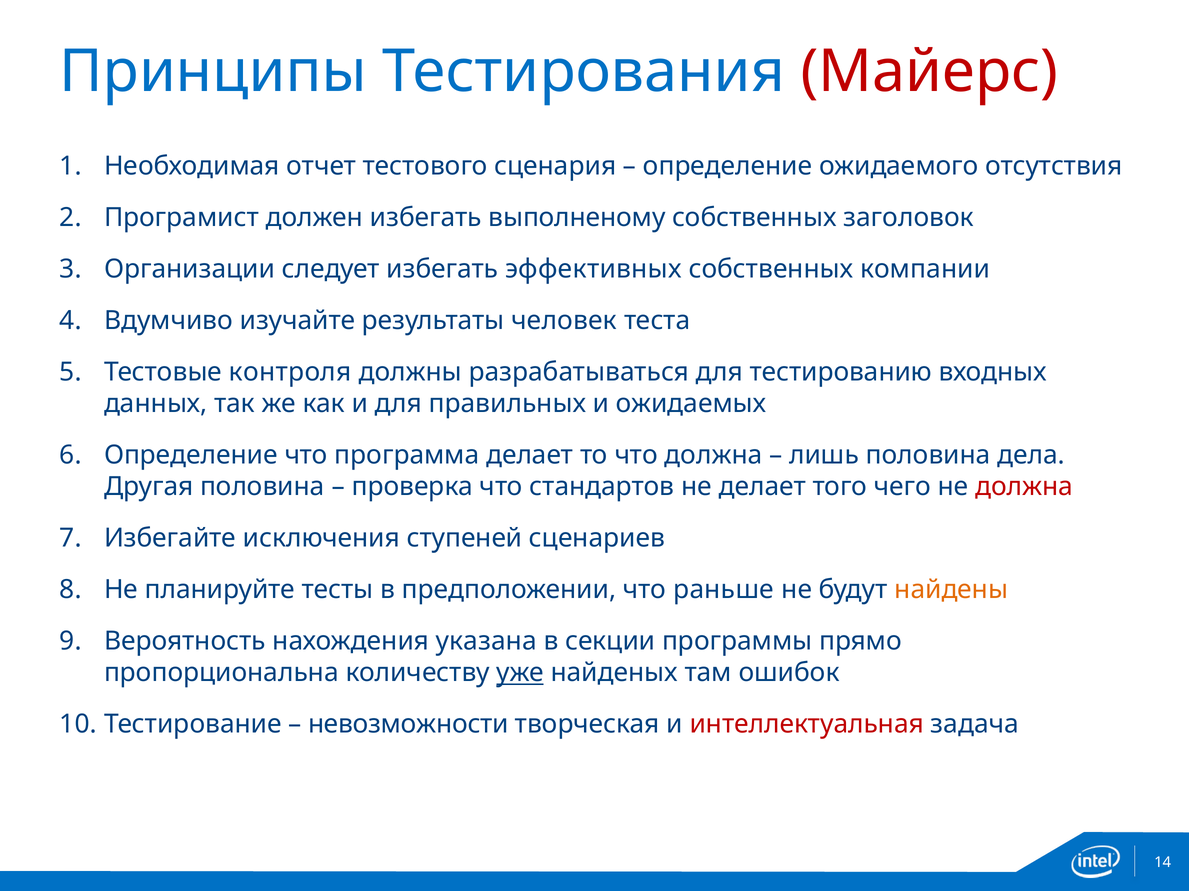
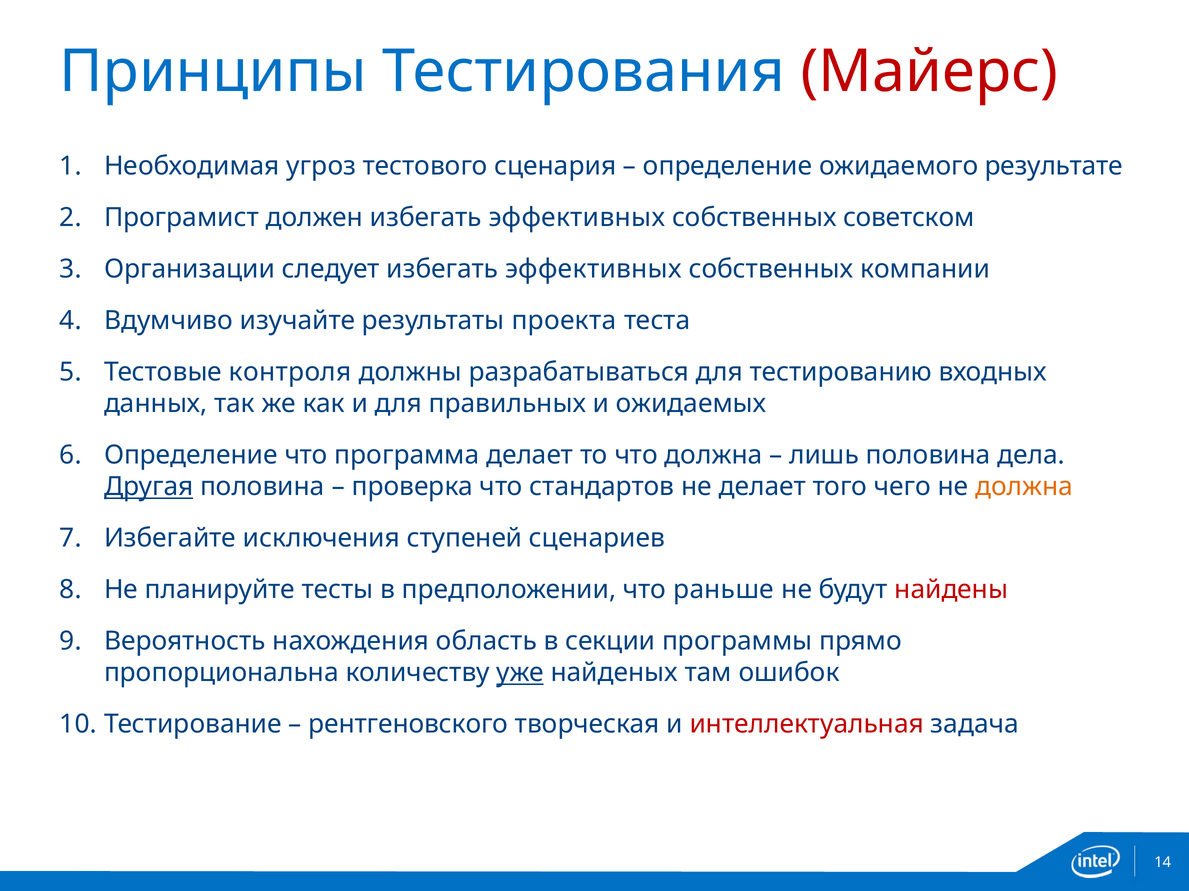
отчет: отчет -> угроз (321, 166)
отсутствия: отсутствия -> результате (1054, 166)
должен избегать выполненому: выполненому -> эффективных (577, 218)
заголовок: заголовок -> советском (909, 218)
человек: человек -> проекта (564, 321)
Другая underline: none -> present (149, 487)
должна colour: red -> orange (1024, 487)
найдены colour: orange -> red (951, 590)
указана: указана -> область (486, 642)
невозможности: невозможности -> рентгеновского (408, 725)
